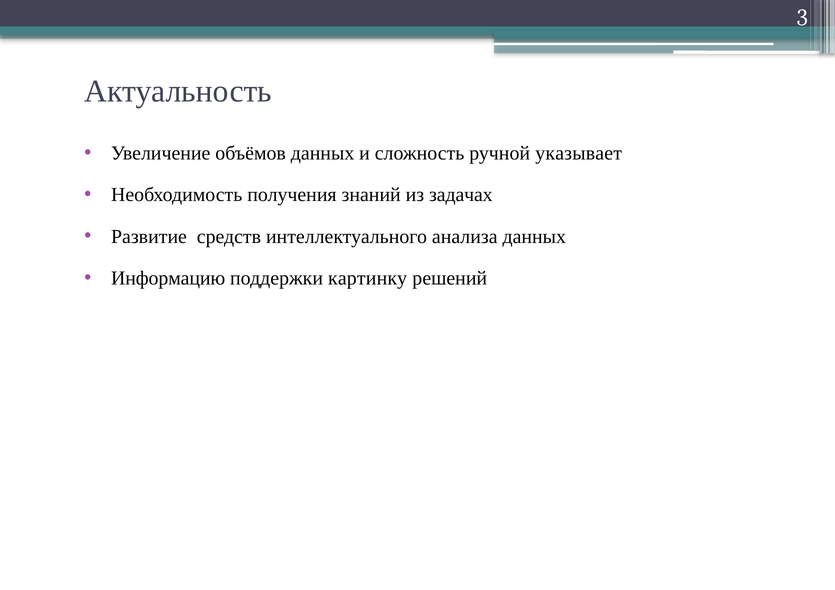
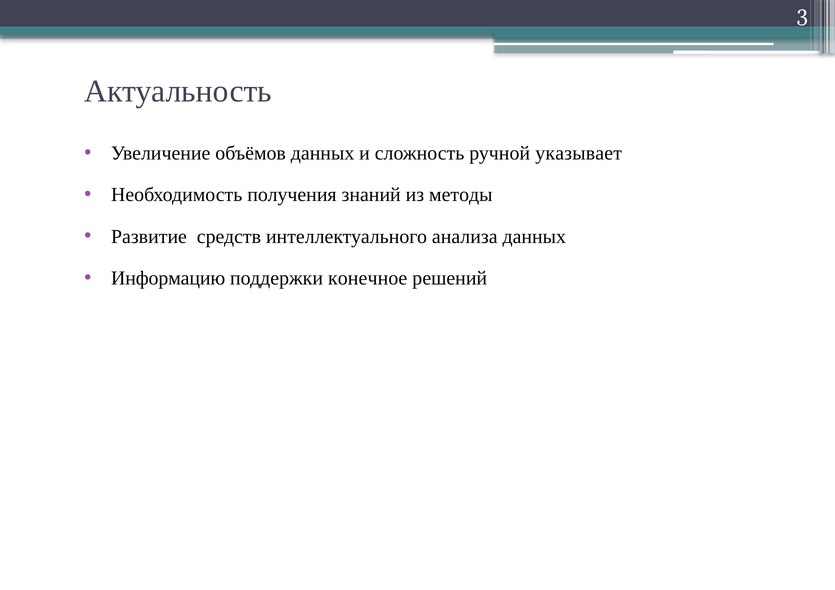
задачах: задачах -> методы (461, 195)
картинку: картинку -> конечное (368, 278)
